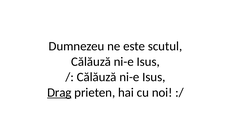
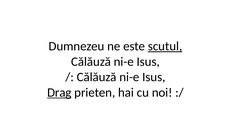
scutul underline: none -> present (165, 46)
